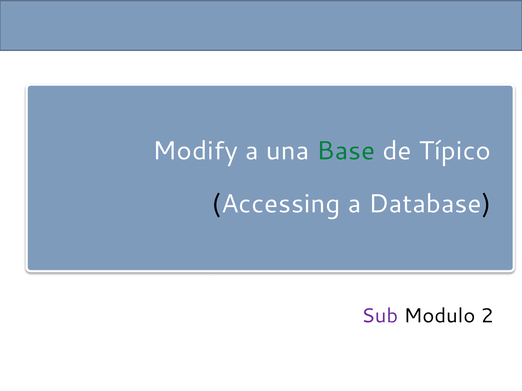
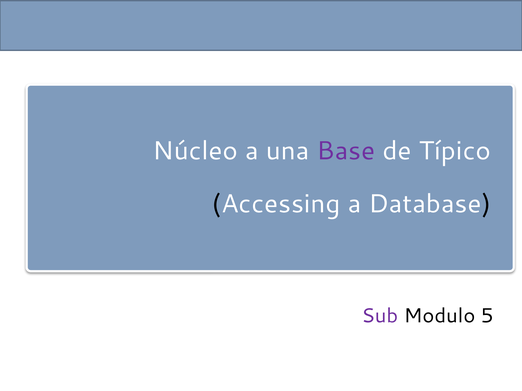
Modify: Modify -> Núcleo (195, 151)
Base colour: green -> purple (346, 151)
2: 2 -> 5 (487, 316)
